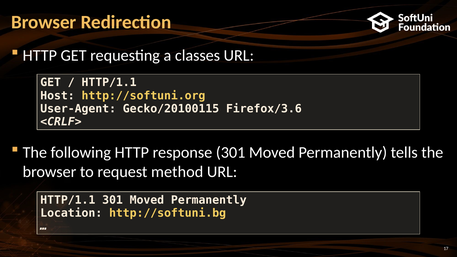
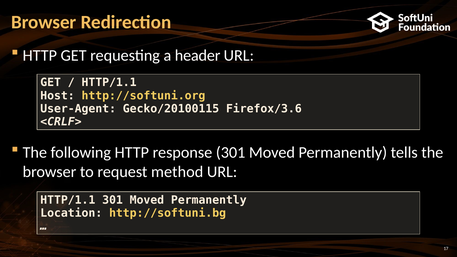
classes: classes -> header (198, 55)
